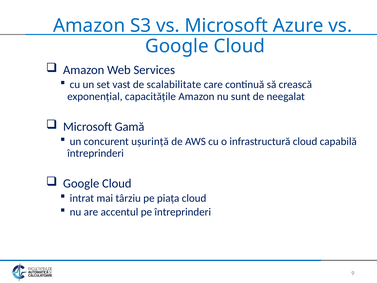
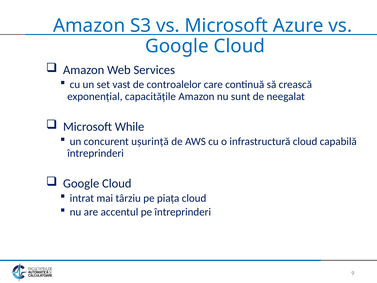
scalabilitate: scalabilitate -> controalelor (174, 84)
Gamă: Gamă -> While (130, 127)
